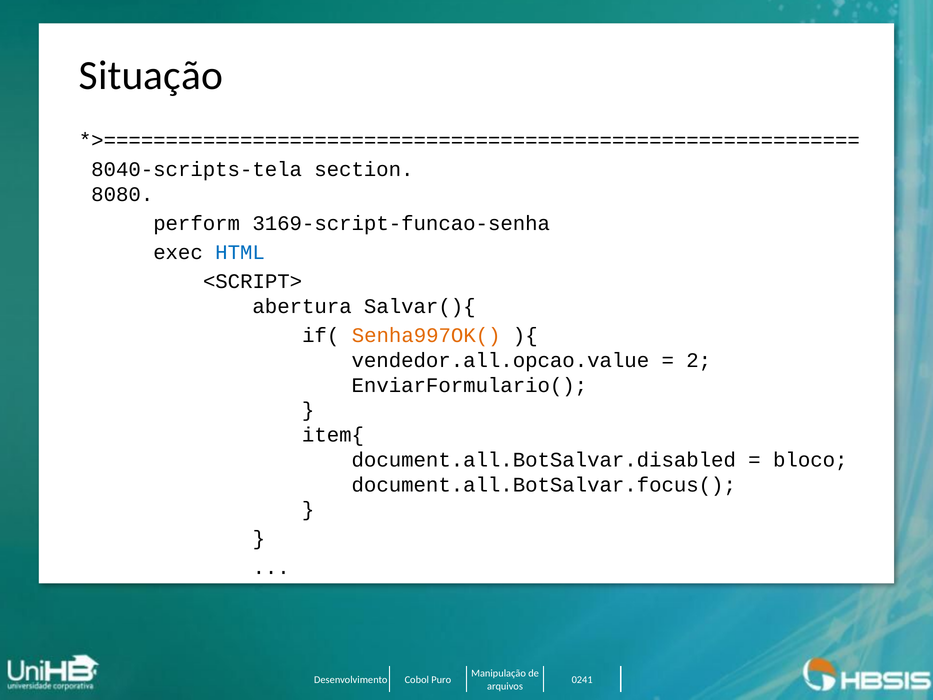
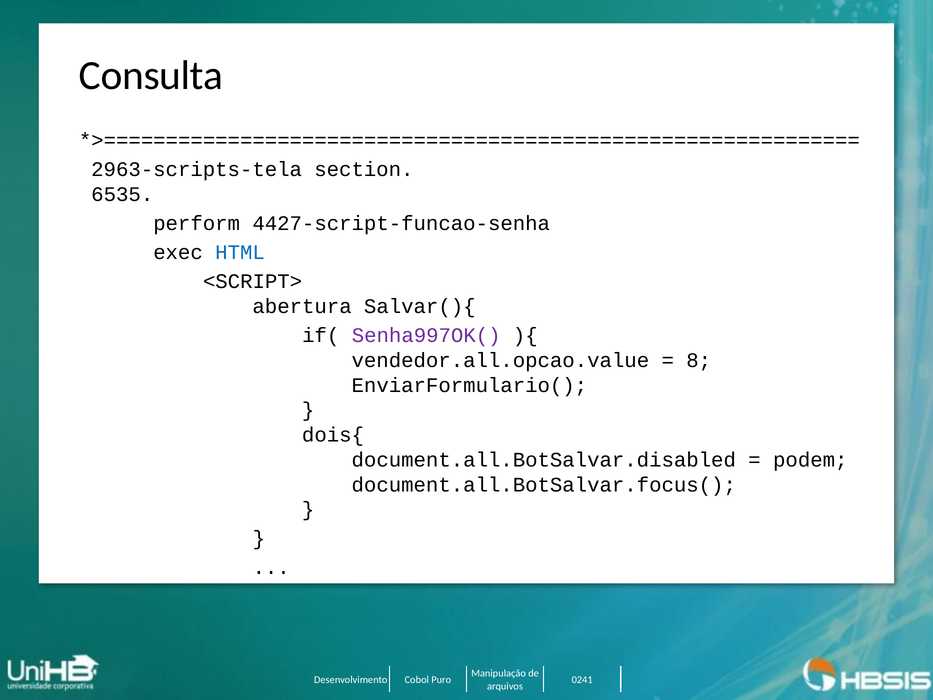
Situação: Situação -> Consulta (151, 75)
8040-scripts-tela: 8040-scripts-tela -> 2963-scripts-tela (197, 169)
8080: 8080 -> 6535 (122, 194)
3169-script-funcao-senha: 3169-script-funcao-senha -> 4427-script-funcao-senha (401, 223)
Senha997OK( colour: orange -> purple (426, 335)
2: 2 -> 8 (699, 360)
item{: item{ -> dois{ (333, 435)
bloco: bloco -> podem (810, 460)
